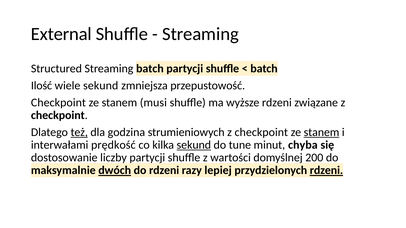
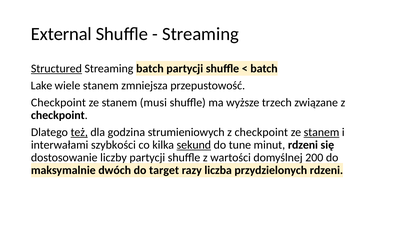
Structured underline: none -> present (56, 69)
Ilość: Ilość -> Lake (42, 86)
wiele sekund: sekund -> stanem (101, 86)
wyższe rdzeni: rdzeni -> trzech (277, 103)
prędkość: prędkość -> szybkości (113, 145)
minut chyba: chyba -> rdzeni (303, 145)
dwóch underline: present -> none (115, 171)
do rdzeni: rdzeni -> target (164, 171)
lepiej: lepiej -> liczba (218, 171)
rdzeni underline: present -> none (326, 171)
